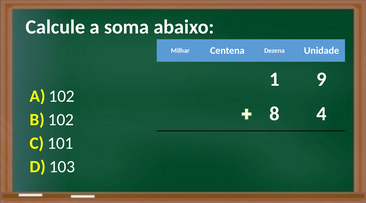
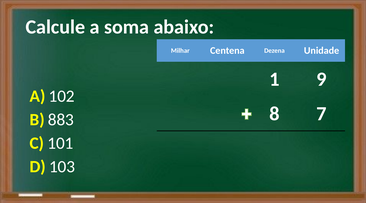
4: 4 -> 7 (322, 114)
B 102: 102 -> 883 (61, 120)
